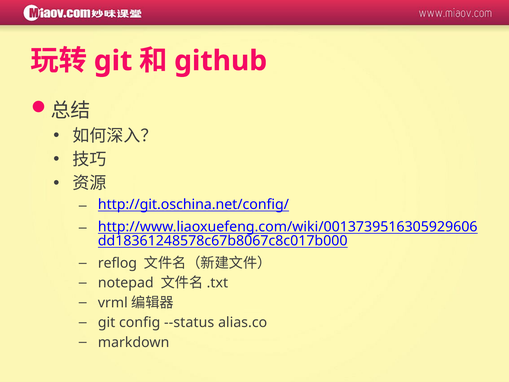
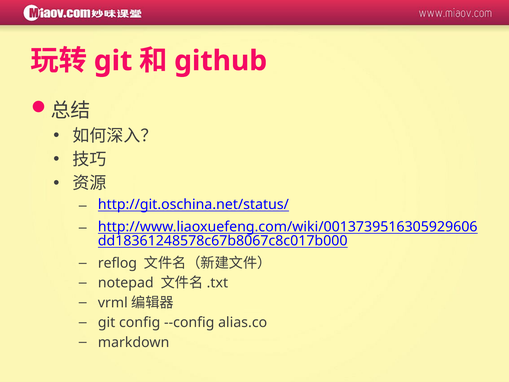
http://git.oschina.net/config/: http://git.oschina.net/config/ -> http://git.oschina.net/status/ (193, 205)
--status: --status -> --config (189, 322)
